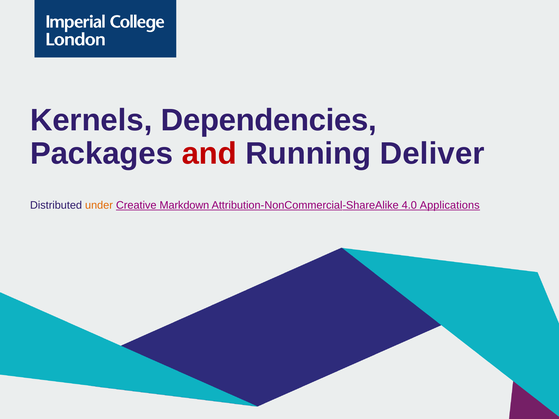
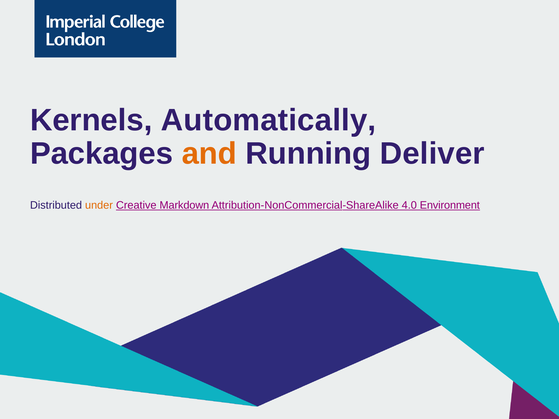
Dependencies: Dependencies -> Automatically (269, 120)
and colour: red -> orange (209, 154)
Applications: Applications -> Environment (450, 205)
